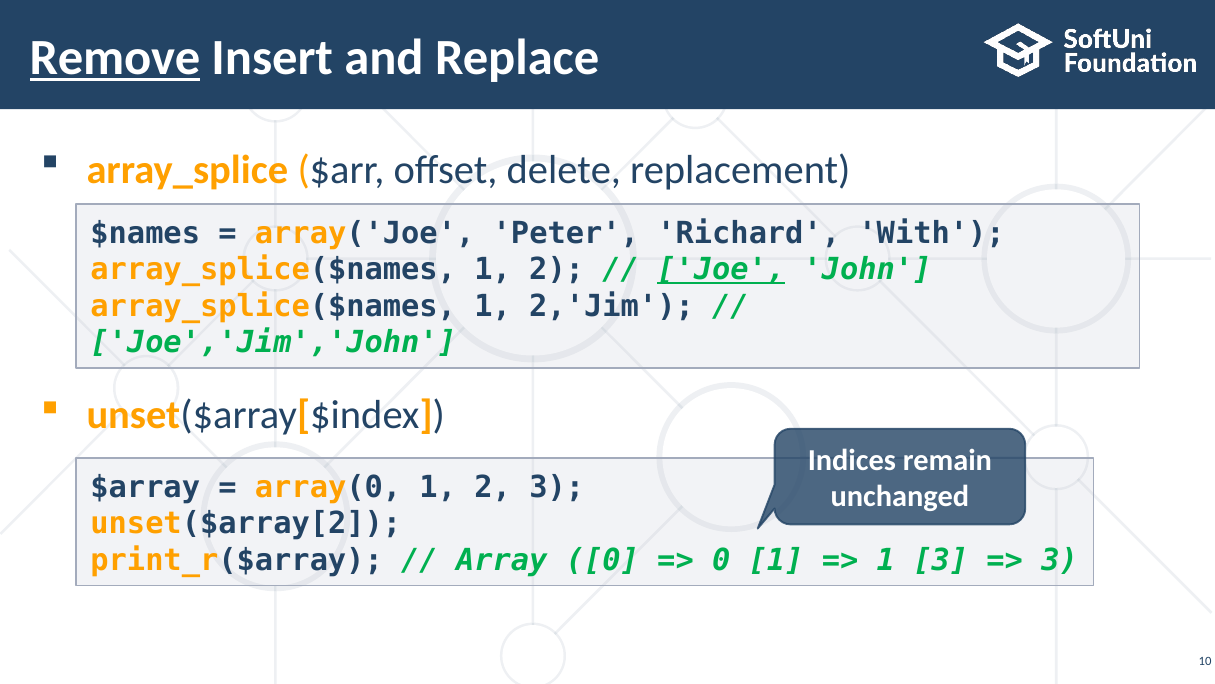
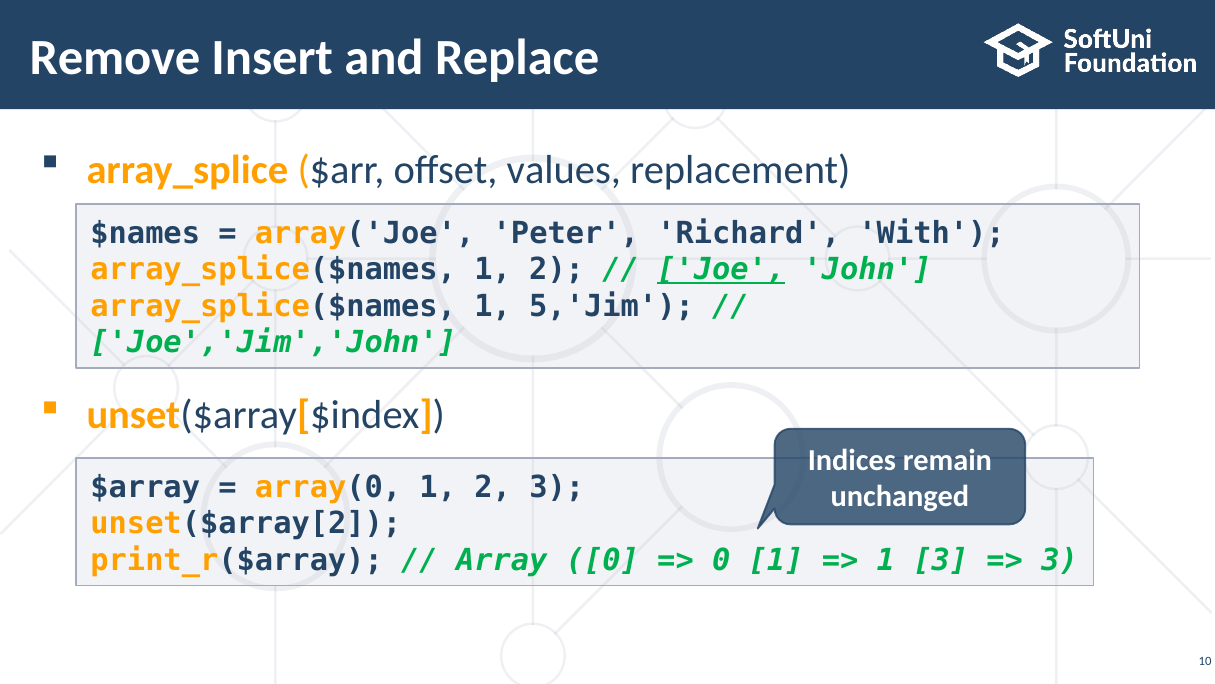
Remove underline: present -> none (115, 58)
delete: delete -> values (564, 170)
2,'Jim: 2,'Jim -> 5,'Jim (612, 306)
